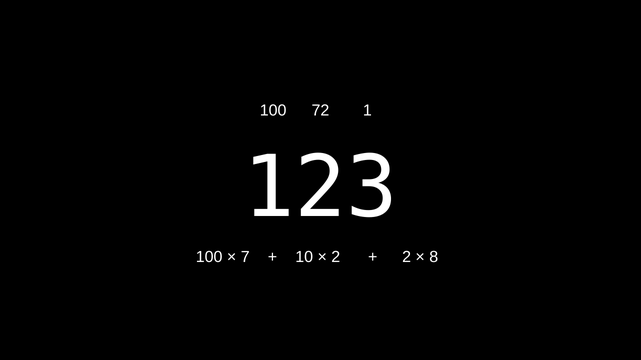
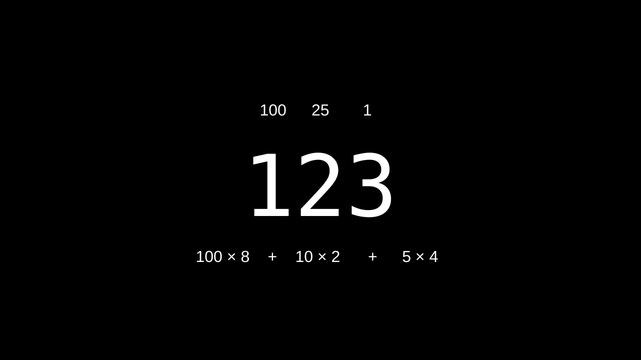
72: 72 -> 25 (320, 111)
7: 7 -> 8 (245, 257)
2 2: 2 -> 5 (407, 257)
8: 8 -> 4 (434, 257)
